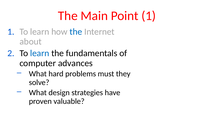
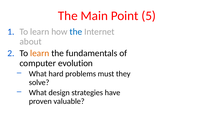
Point 1: 1 -> 5 (149, 16)
learn colour: blue -> orange (40, 53)
advances: advances -> evolution (75, 63)
